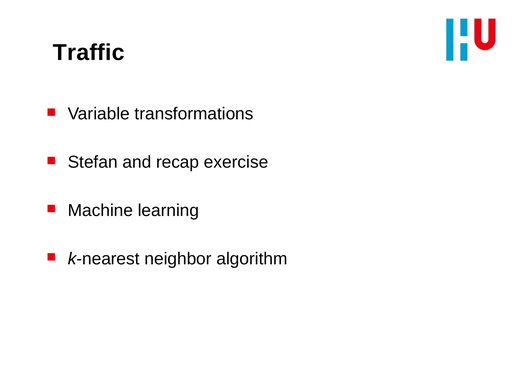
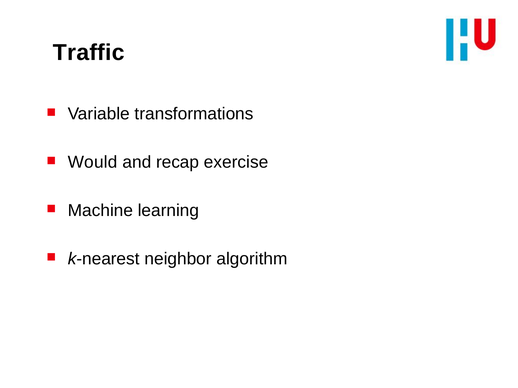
Stefan: Stefan -> Would (93, 162)
